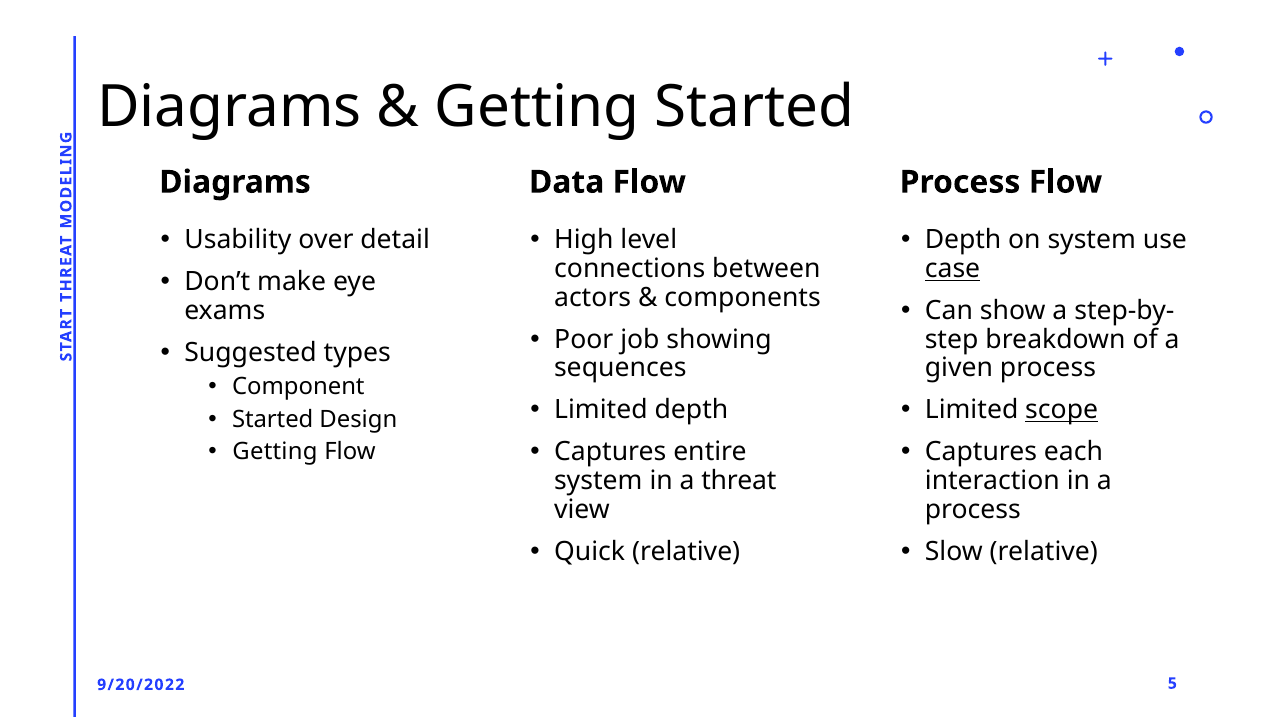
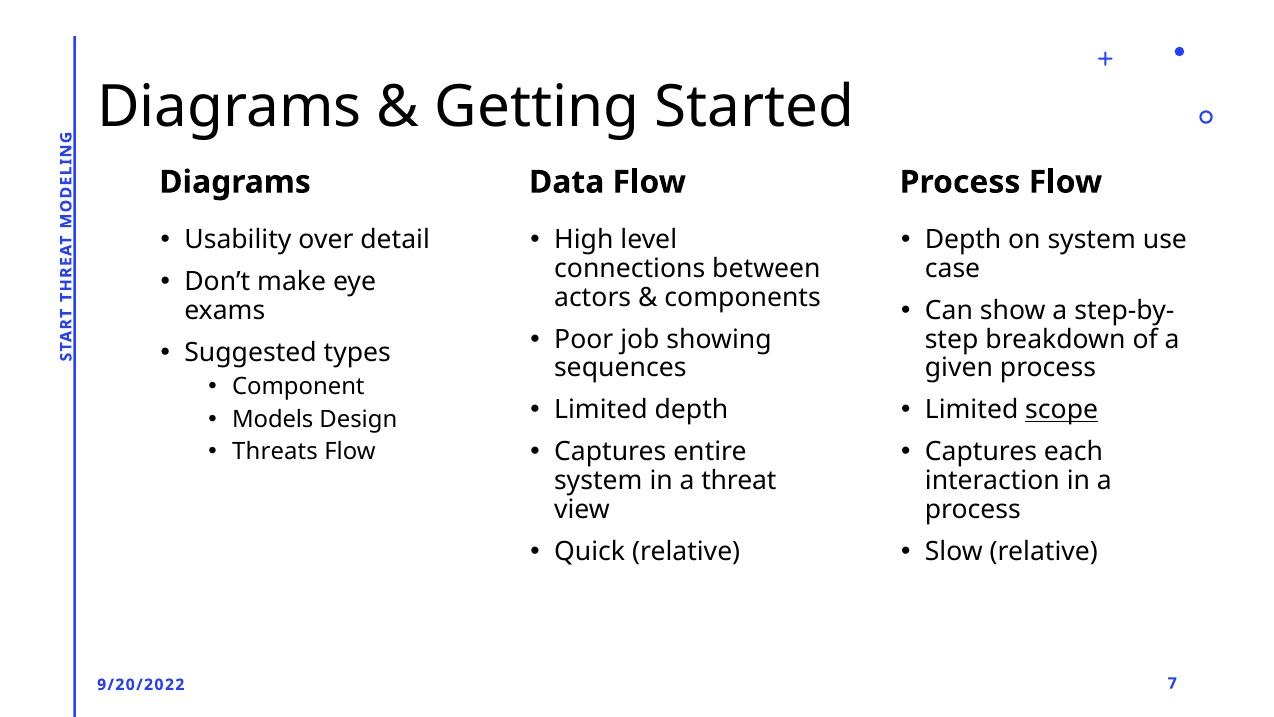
case underline: present -> none (953, 269)
Started: Started -> Models (273, 419)
Getting: Getting -> Threats (275, 451)
5: 5 -> 7 (1172, 683)
